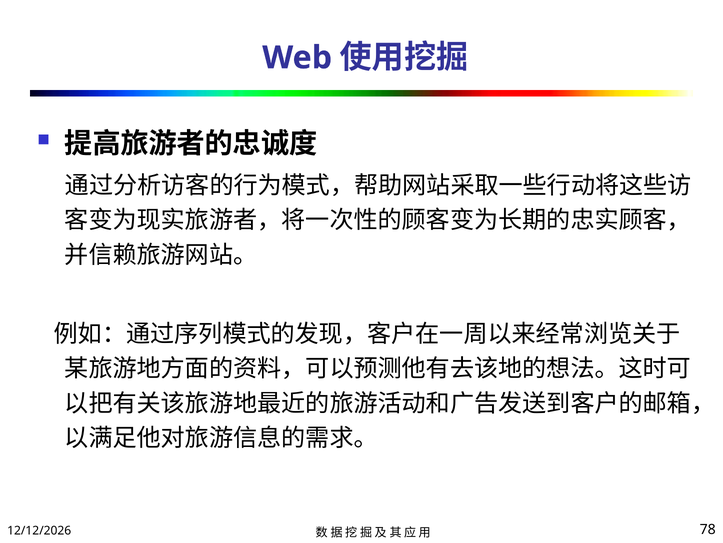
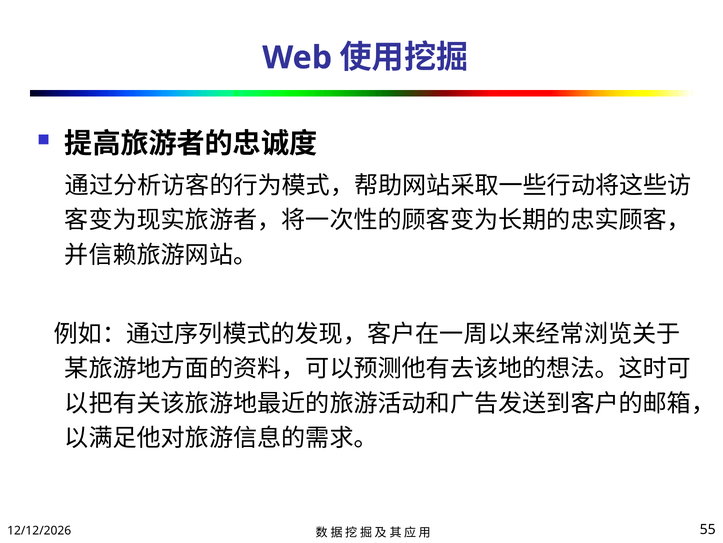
78: 78 -> 55 (708, 529)
